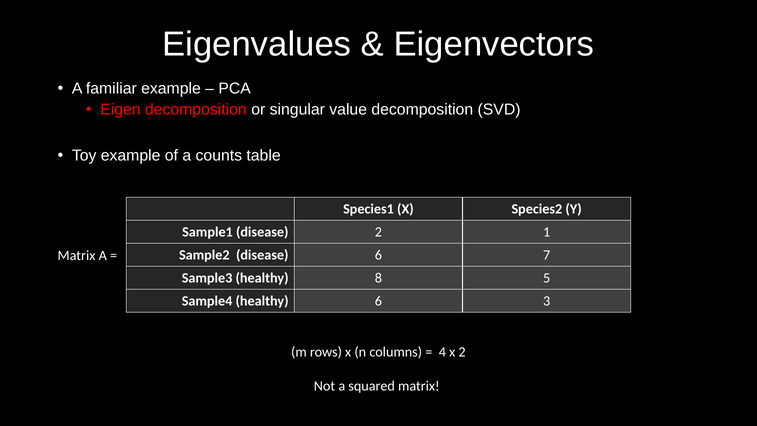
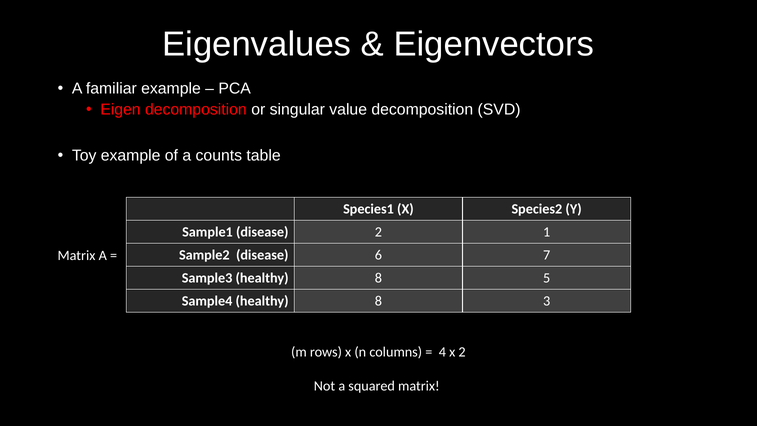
Sample4 healthy 6: 6 -> 8 (378, 301)
